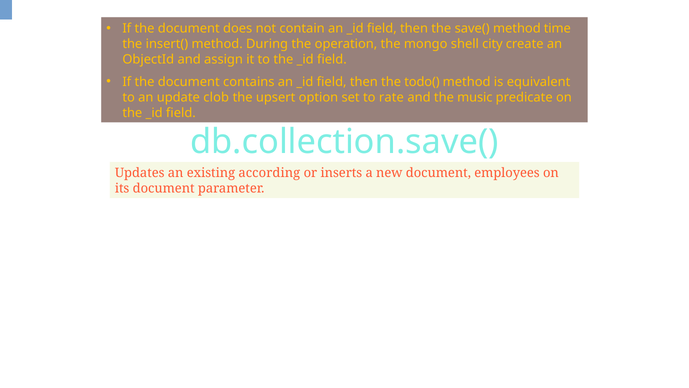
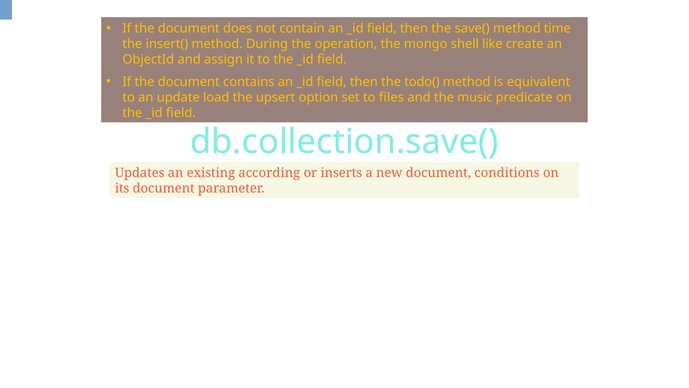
city: city -> like (492, 44)
clob: clob -> load (216, 97)
rate: rate -> files (391, 97)
employees: employees -> conditions (507, 173)
